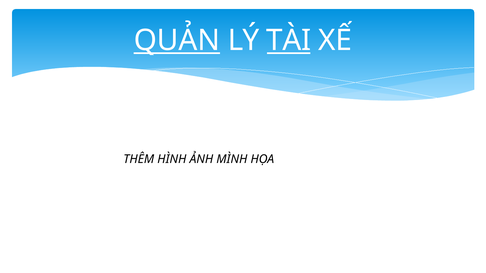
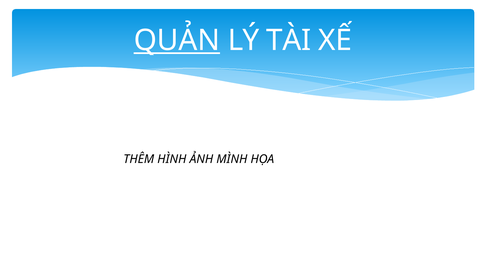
TÀI underline: present -> none (289, 41)
